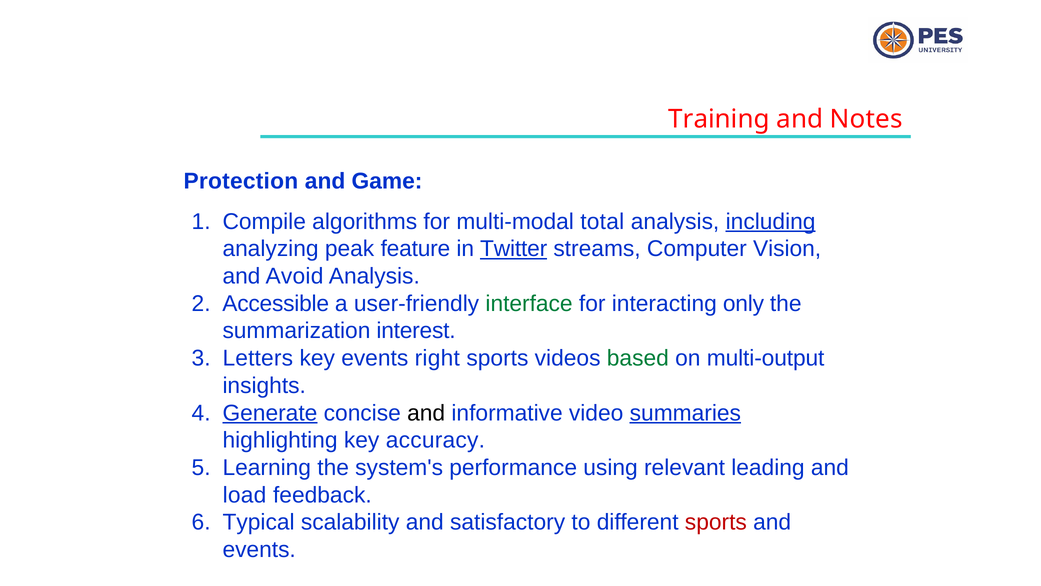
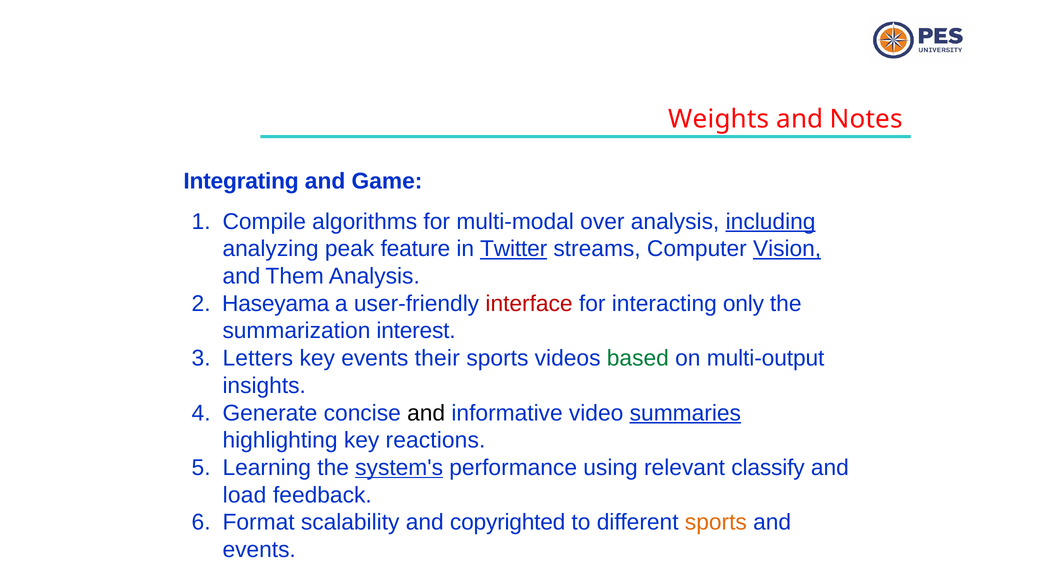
Training: Training -> Weights (719, 119)
Protection: Protection -> Integrating (241, 181)
total: total -> over (602, 221)
Vision underline: none -> present (787, 249)
Avoid: Avoid -> Them (295, 276)
Accessible: Accessible -> Haseyama (276, 303)
interface colour: green -> red (529, 303)
right: right -> their (437, 358)
Generate underline: present -> none (270, 413)
accuracy: accuracy -> reactions (435, 440)
system's underline: none -> present (399, 467)
leading: leading -> classify (768, 467)
Typical: Typical -> Format (259, 522)
satisfactory: satisfactory -> copyrighted (508, 522)
sports colour: red -> orange (716, 522)
